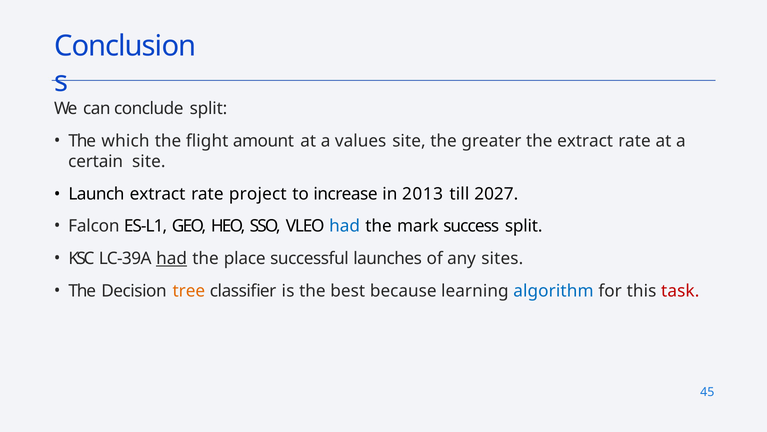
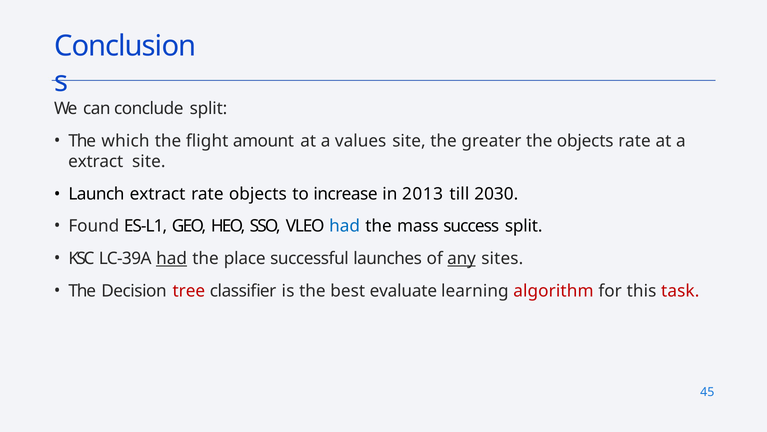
the extract: extract -> objects (585, 141)
certain: certain -> extract (96, 161)
rate project: project -> objects (258, 194)
2027: 2027 -> 2030 (496, 194)
Falcon: Falcon -> Found (94, 226)
mark: mark -> mass (418, 226)
any underline: none -> present (462, 258)
tree colour: orange -> red (189, 290)
because: because -> evaluate (403, 290)
algorithm colour: blue -> red (553, 290)
